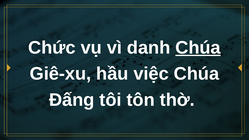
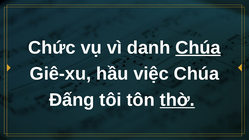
thờ underline: none -> present (177, 100)
